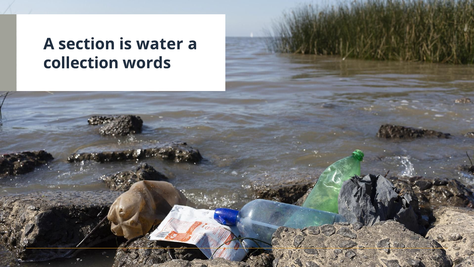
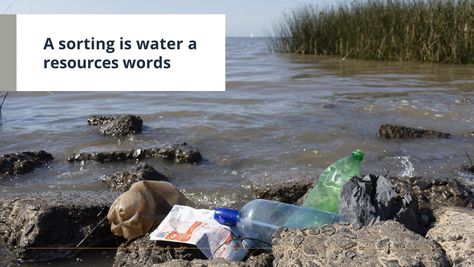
section: section -> sorting (87, 44)
collection: collection -> resources (81, 63)
